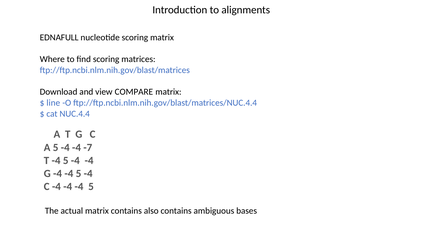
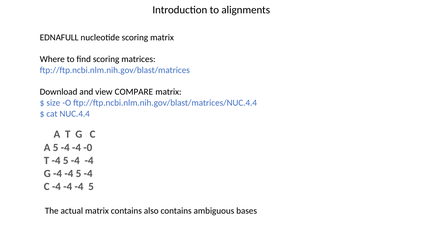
line: line -> size (53, 103)
-7: -7 -> -0 (88, 147)
